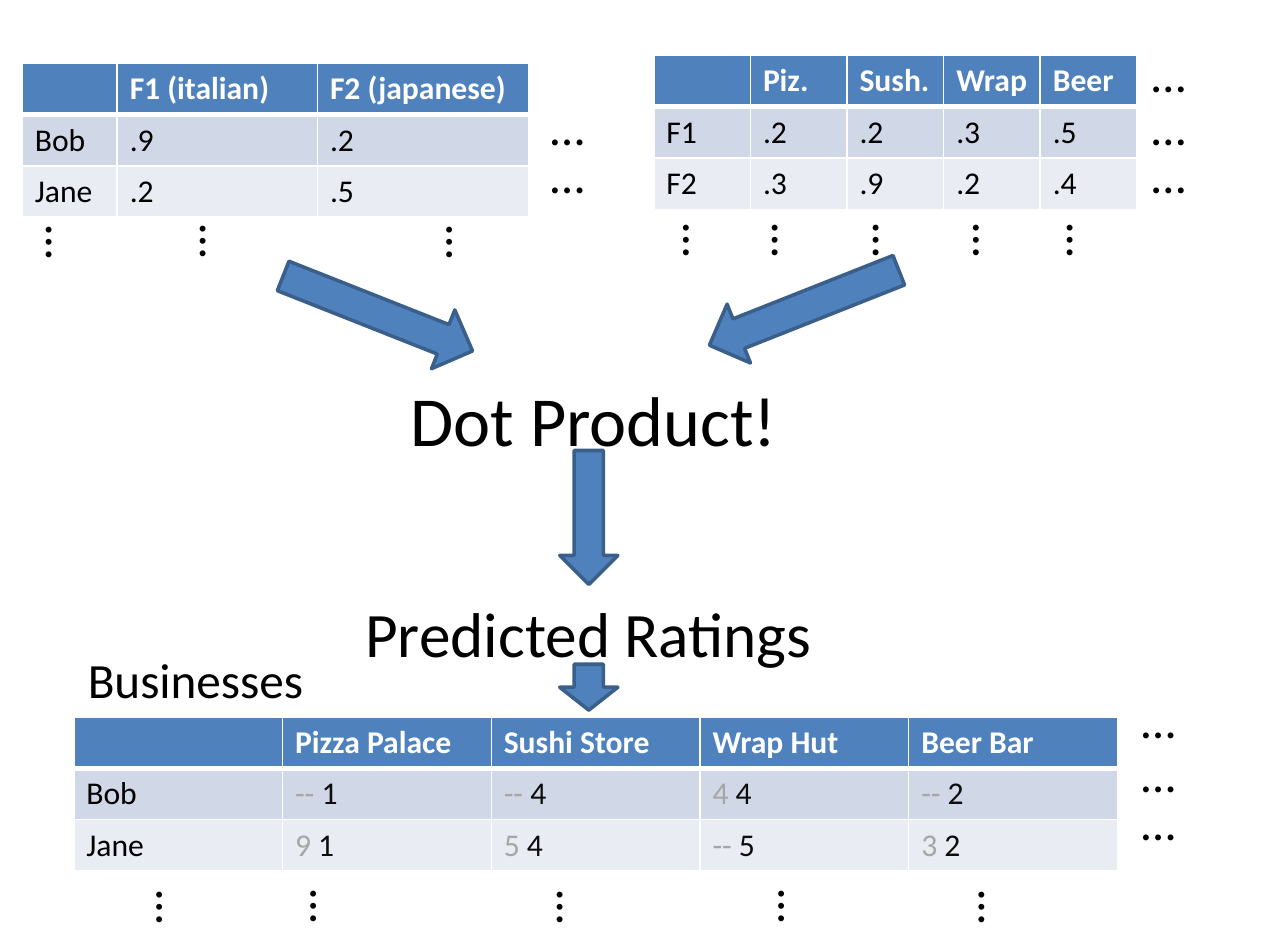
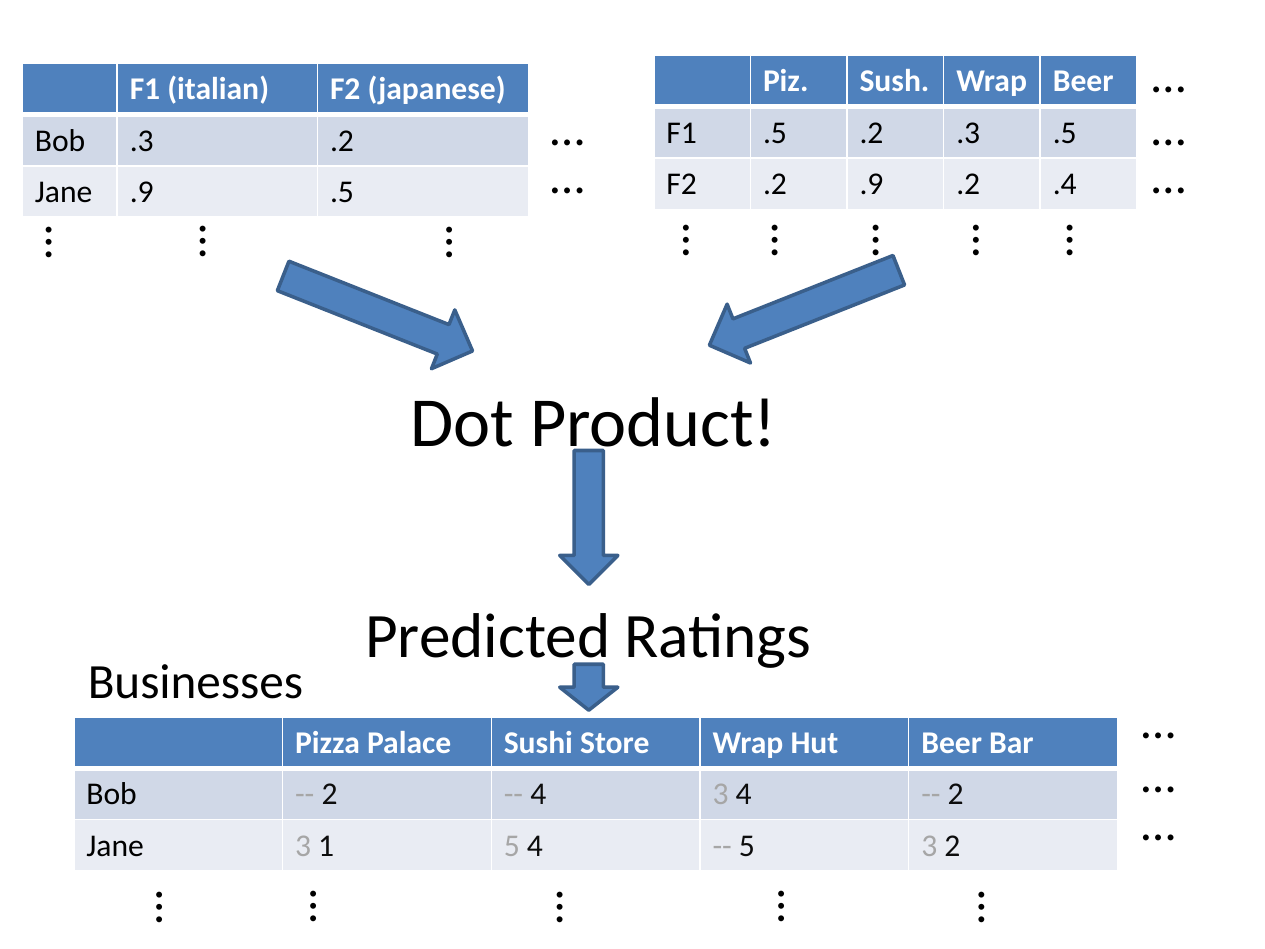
F1 .2: .2 -> .5 (775, 133)
Bob .9: .9 -> .3 (142, 141)
F2 .3: .3 -> .2 (775, 184)
Jane .2: .2 -> .9 (142, 192)
1: 1 -> 2 (330, 794)
4: 4 -> 3 (721, 794)
Jane 9: 9 -> 3 (303, 845)
